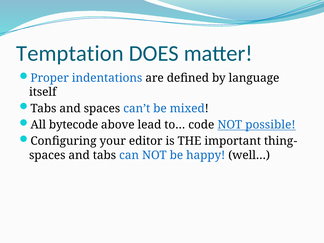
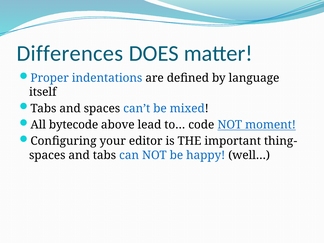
Temptation: Temptation -> Differences (70, 54)
possible: possible -> moment (270, 125)
